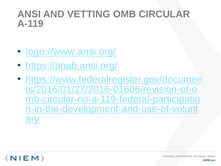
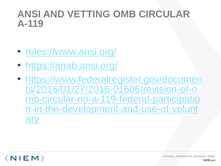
logo://www.ansi.org/: logo://www.ansi.org/ -> rules://www.ansi.org/ (71, 52)
